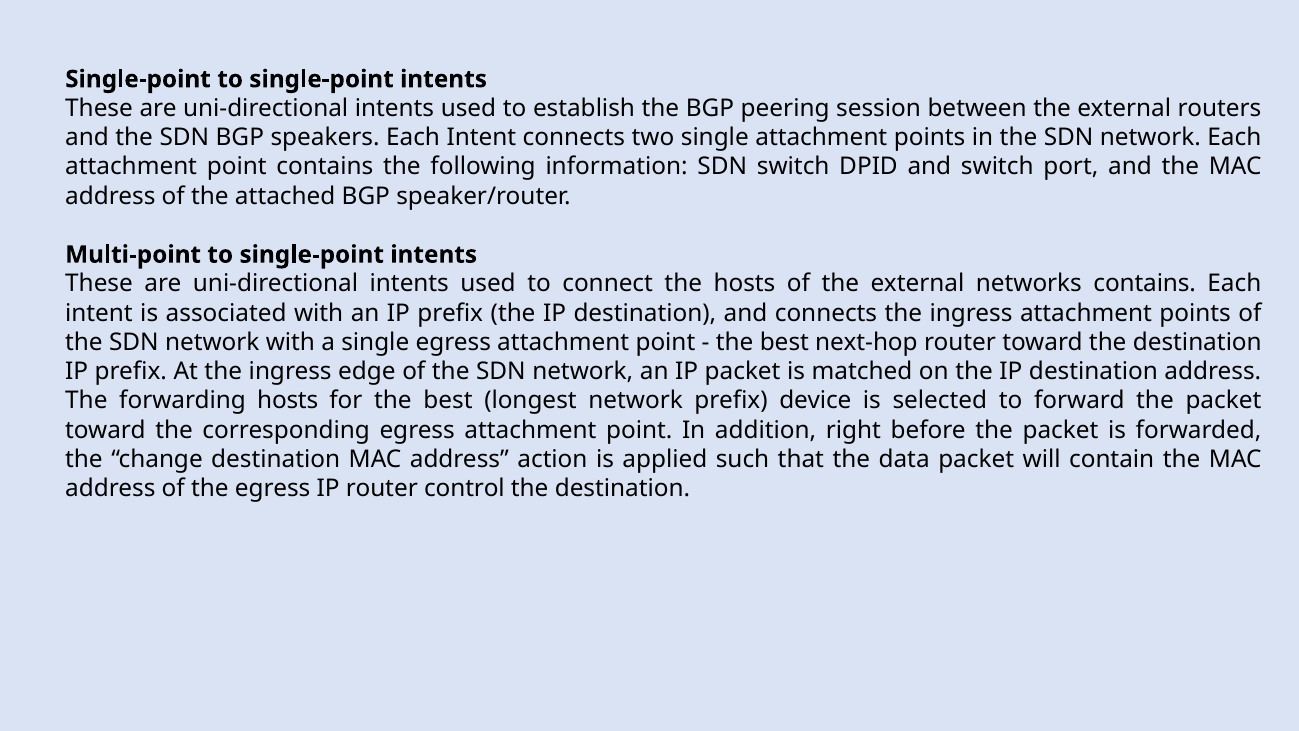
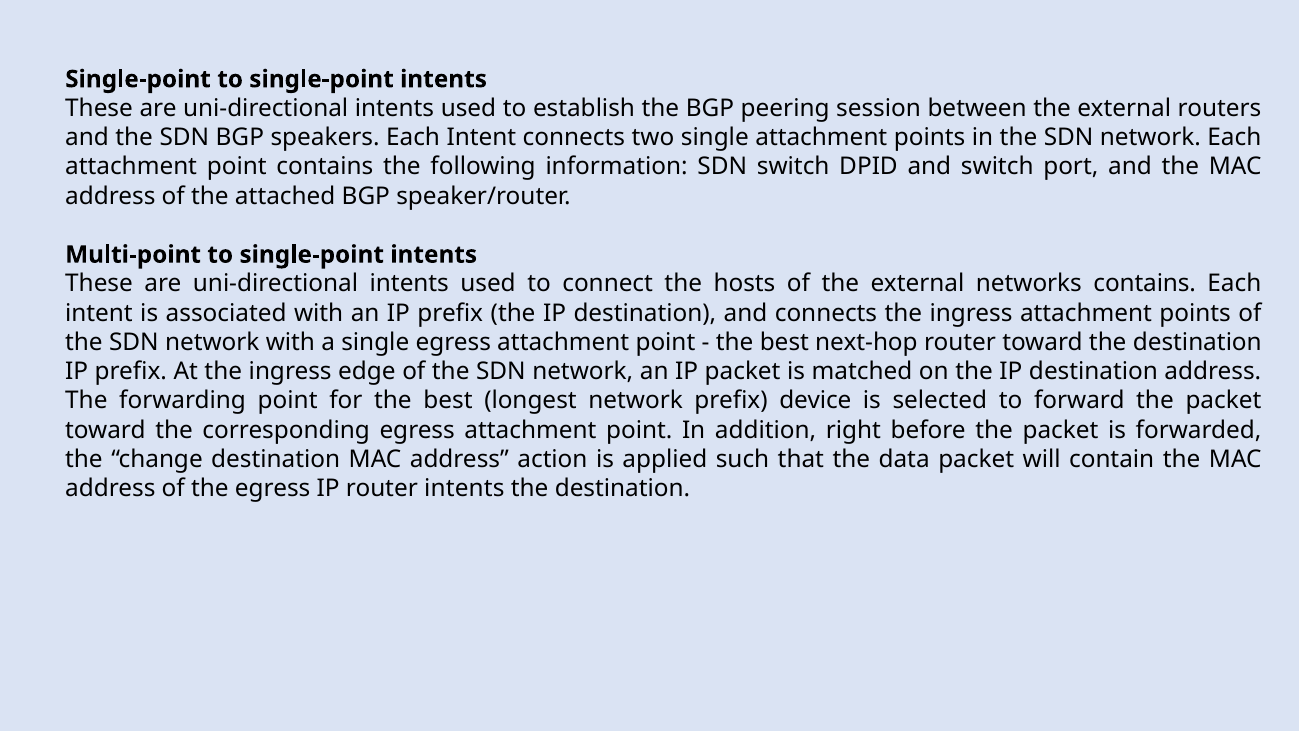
forwarding hosts: hosts -> point (288, 401)
router control: control -> intents (464, 488)
